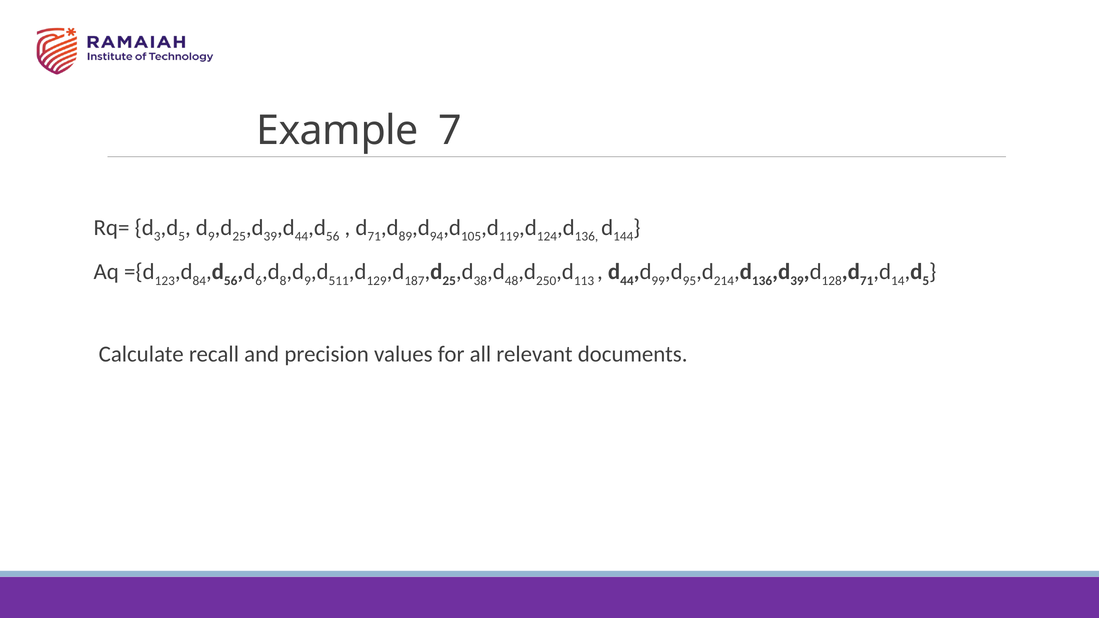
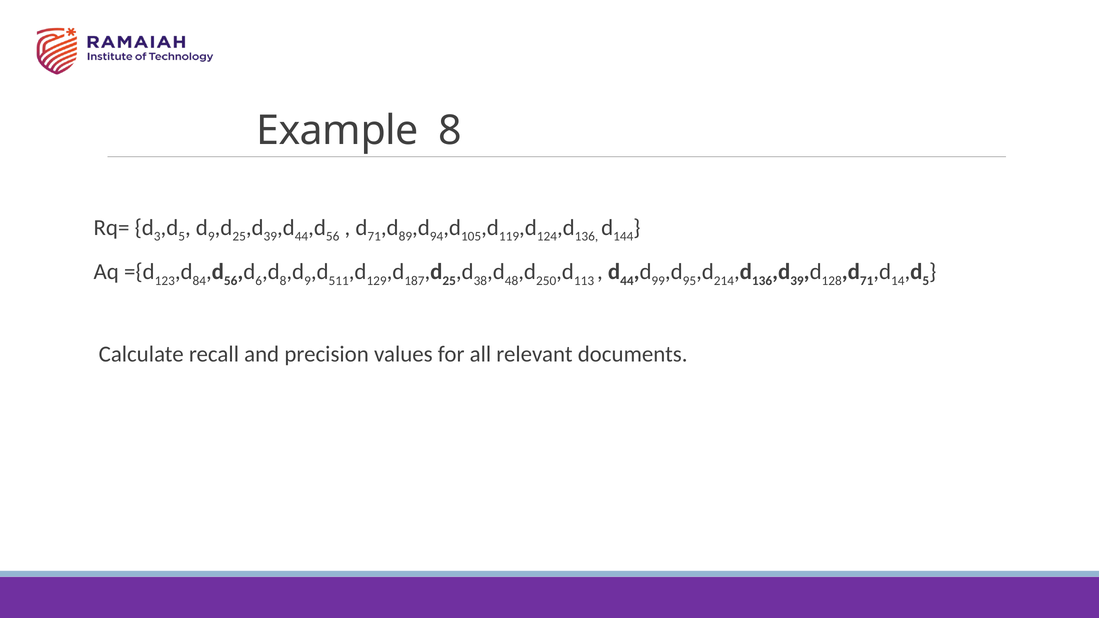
Example 7: 7 -> 8 (450, 130)
